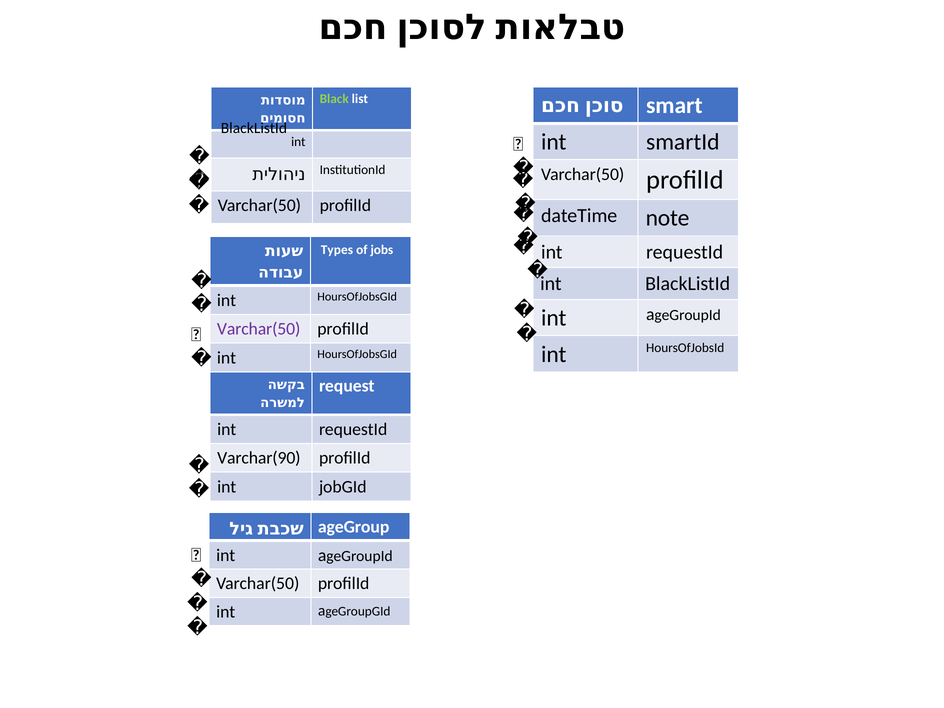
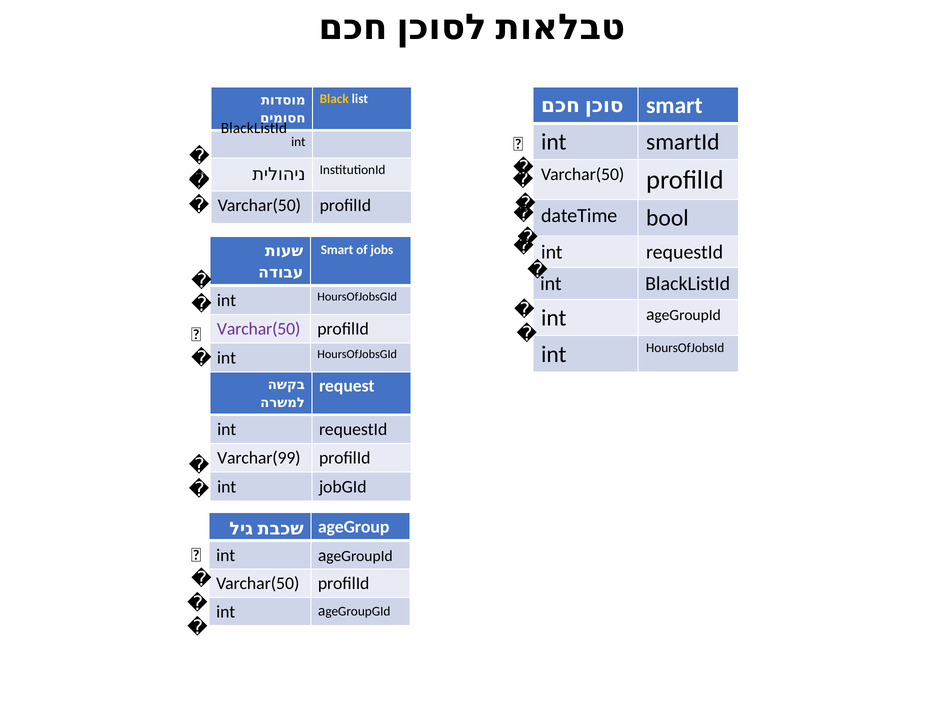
Black colour: light green -> yellow (334, 99)
note: note -> bool (667, 218)
Types: Types -> Smart (337, 250)
Varchar(90: Varchar(90 -> Varchar(99 (259, 458)
